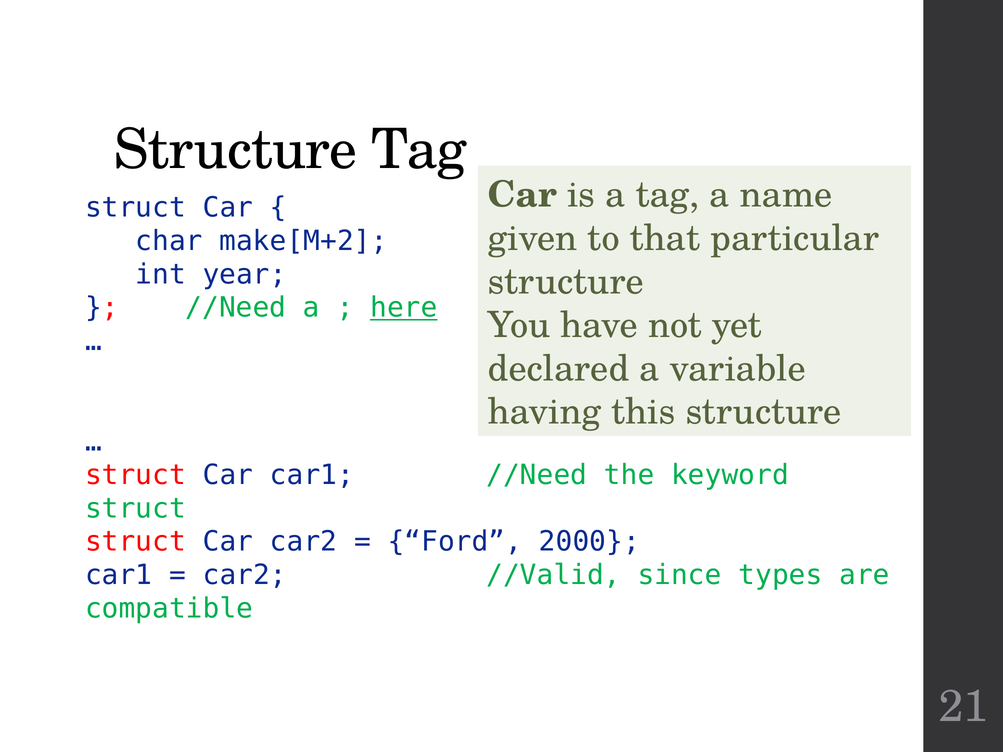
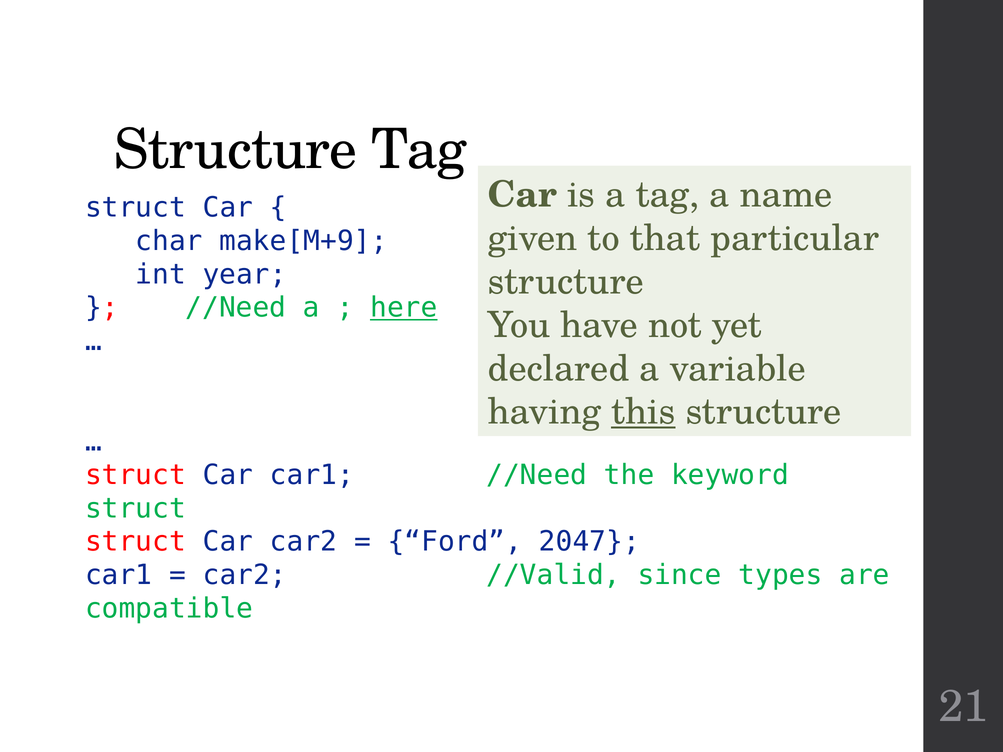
make[M+2: make[M+2 -> make[M+9 (303, 241)
this underline: none -> present (643, 412)
2000: 2000 -> 2047 (589, 542)
